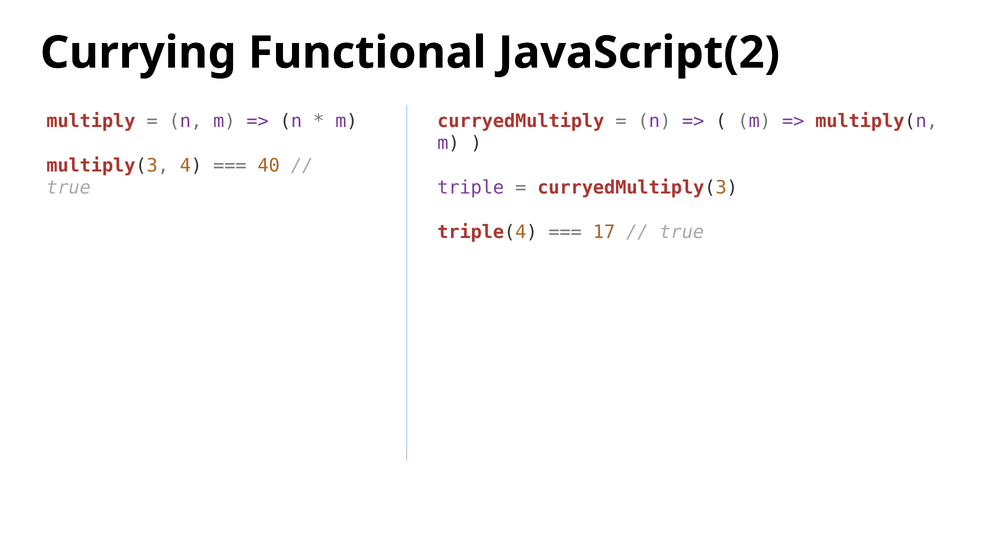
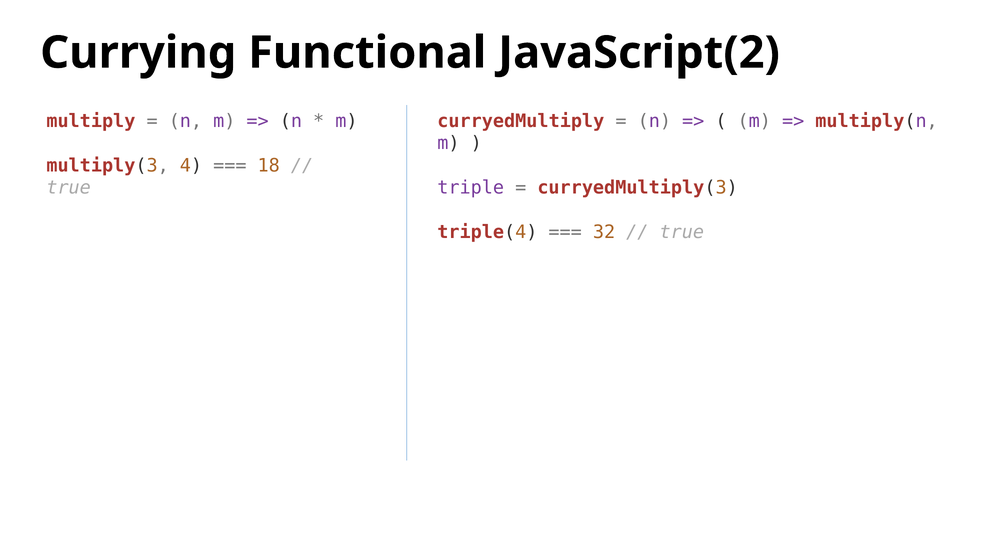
40: 40 -> 18 (269, 166)
17: 17 -> 32 (604, 232)
